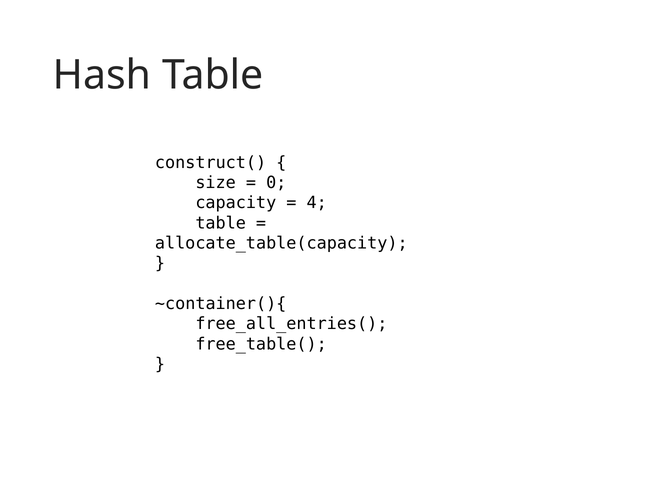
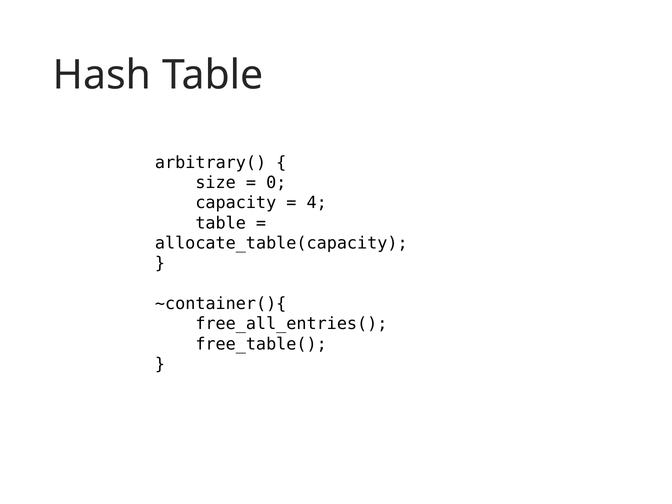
construct(: construct( -> arbitrary( (211, 163)
